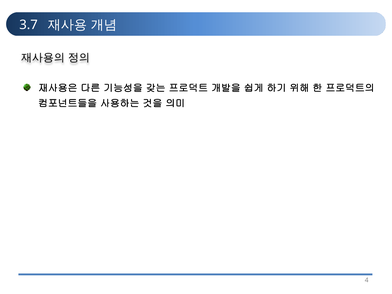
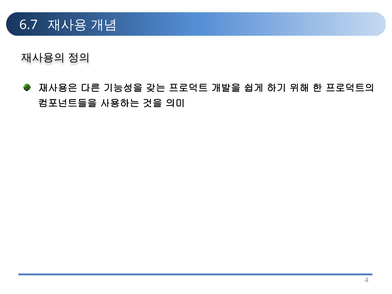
3.7: 3.7 -> 6.7 (29, 25)
